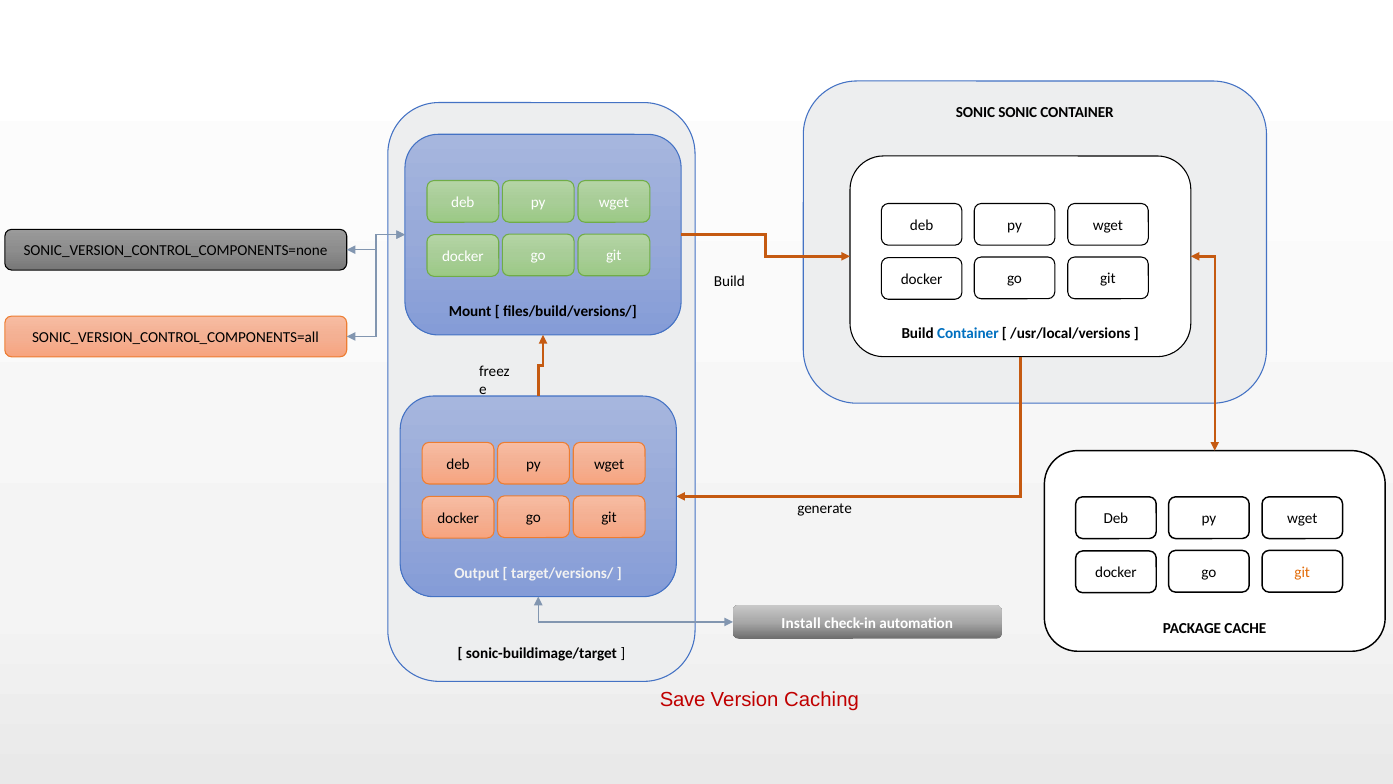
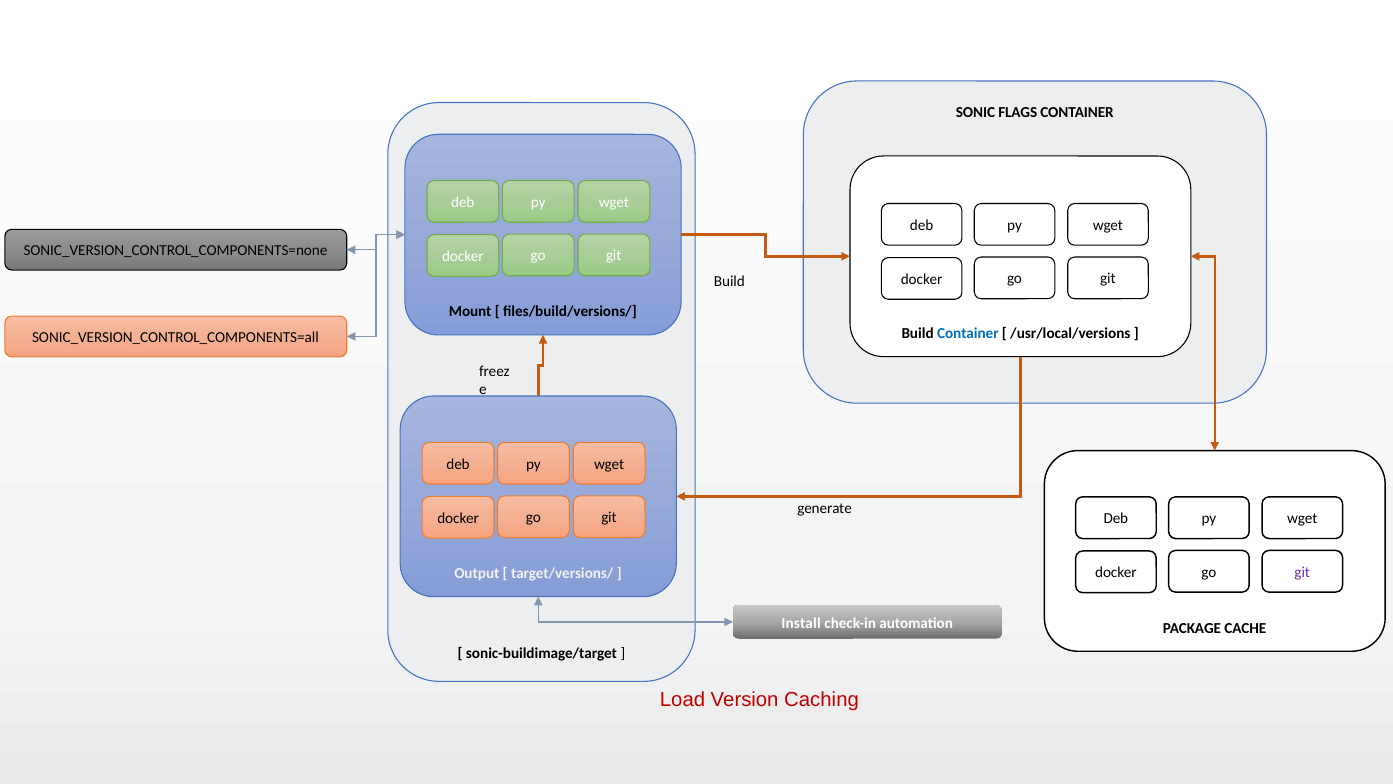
SONIC SONIC: SONIC -> FLAGS (1018, 112)
git colour: orange -> purple (1302, 572)
Save: Save -> Load (683, 699)
